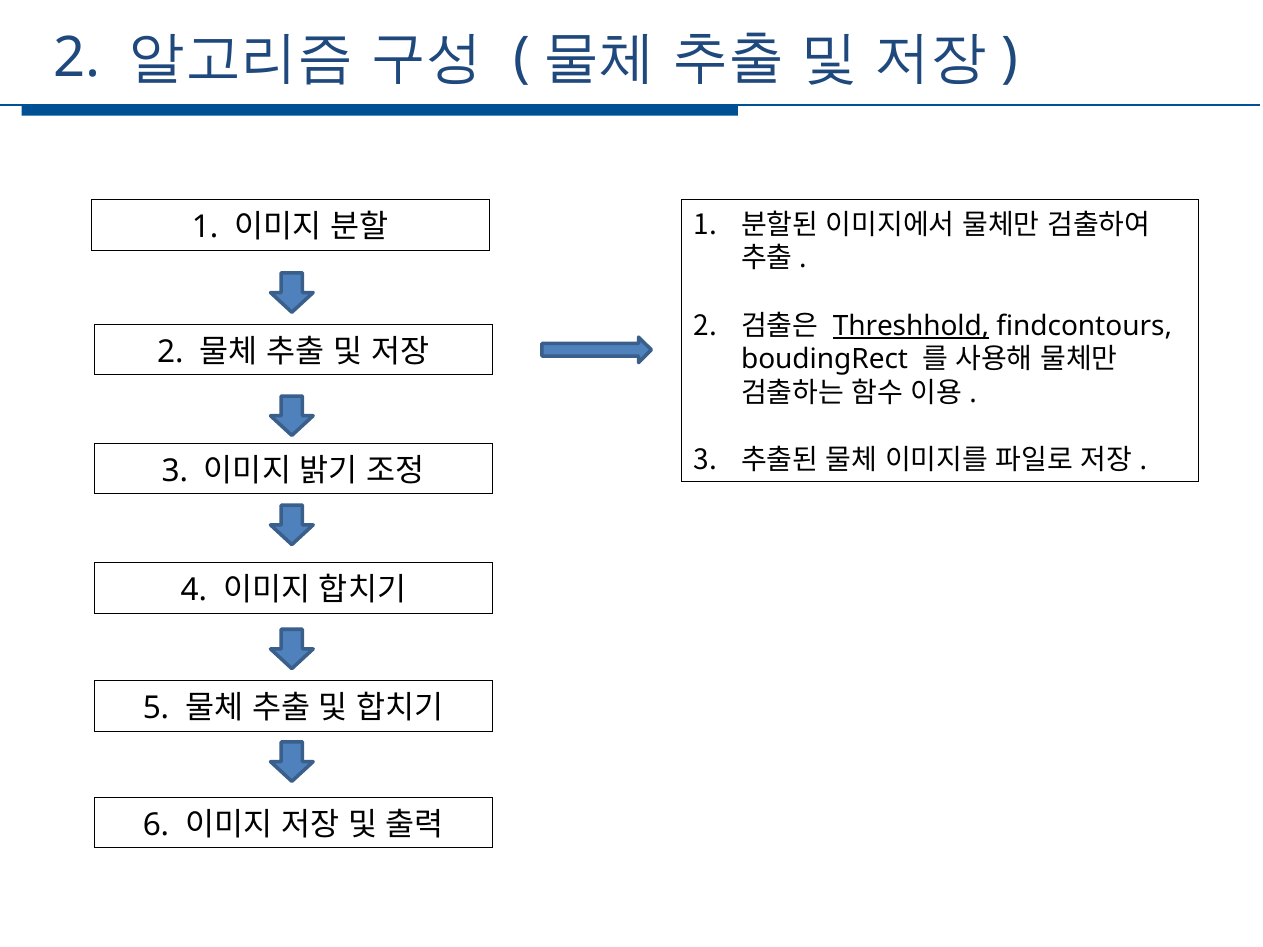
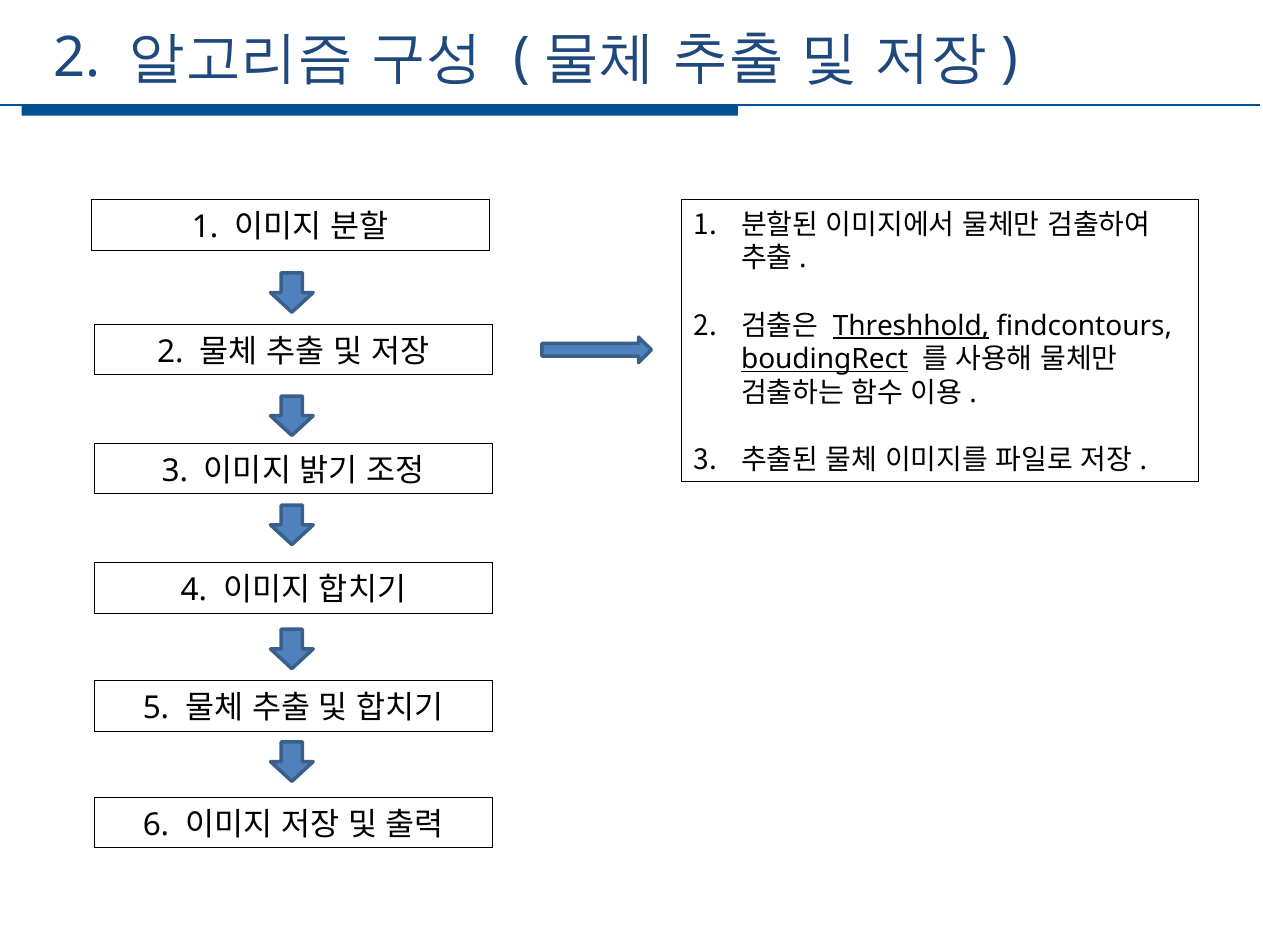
boudingRect underline: none -> present (825, 360)
